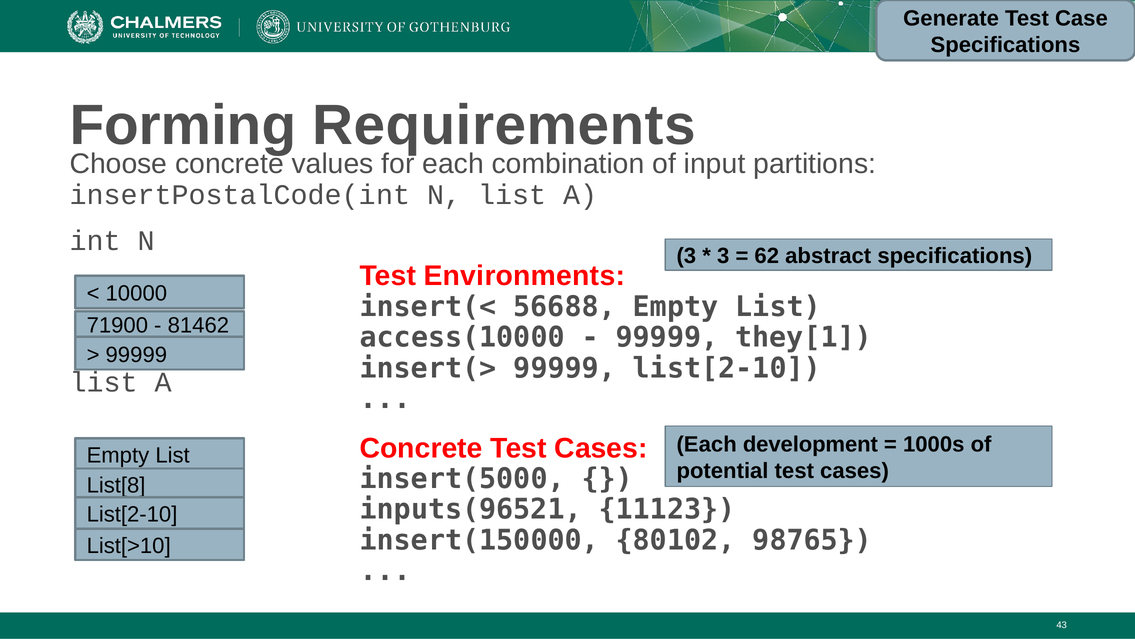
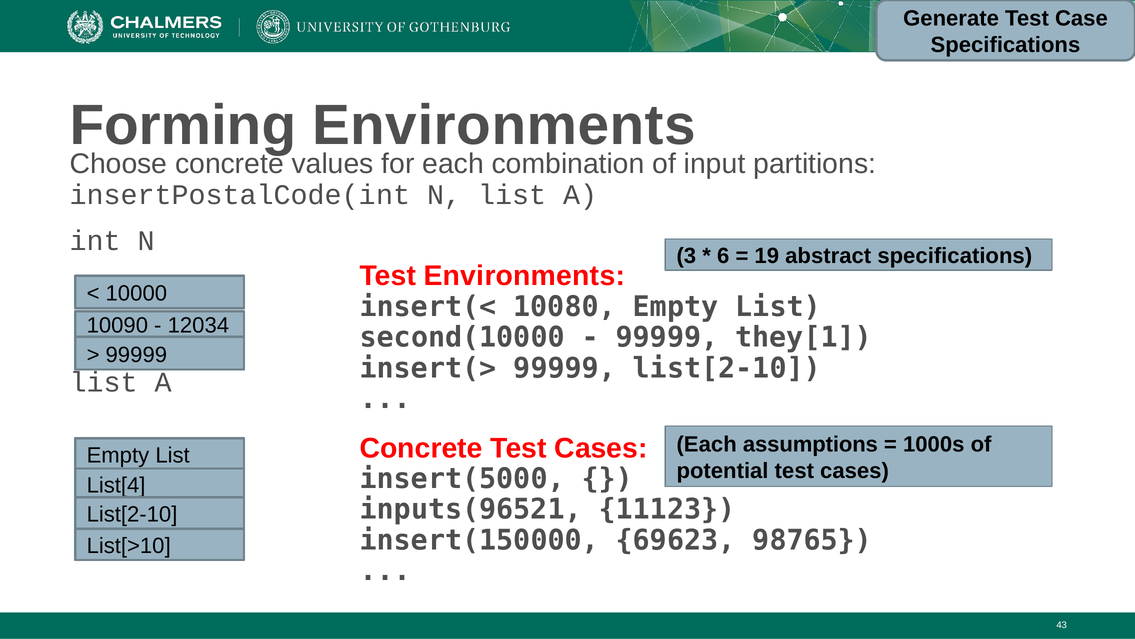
Forming Requirements: Requirements -> Environments (504, 125)
3: 3 -> 6 (723, 256)
62: 62 -> 19 (767, 256)
56688: 56688 -> 10080 (565, 307)
71900: 71900 -> 10090 (117, 325)
81462: 81462 -> 12034 (198, 325)
access(10000: access(10000 -> second(10000 (462, 337)
development: development -> assumptions (810, 444)
List[8: List[8 -> List[4 (116, 485)
80102: 80102 -> 69623 (676, 540)
